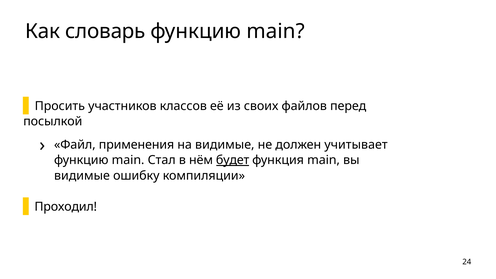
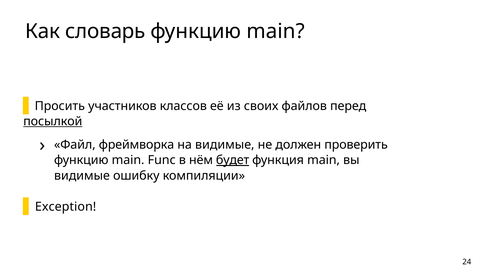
посылкой underline: none -> present (53, 121)
применения: применения -> фреймворка (137, 145)
учитывает: учитывает -> проверить (356, 145)
Стал: Стал -> Func (162, 160)
Проходил: Проходил -> Exception (66, 207)
